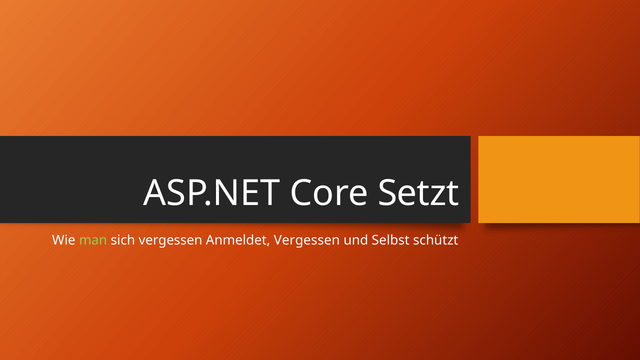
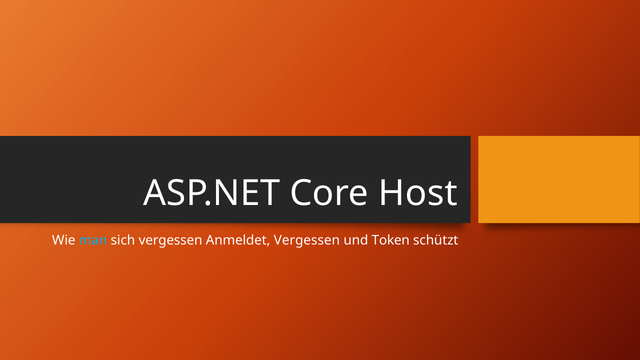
Setzt: Setzt -> Host (418, 194)
man colour: light green -> light blue (93, 240)
Selbst: Selbst -> Token (391, 240)
